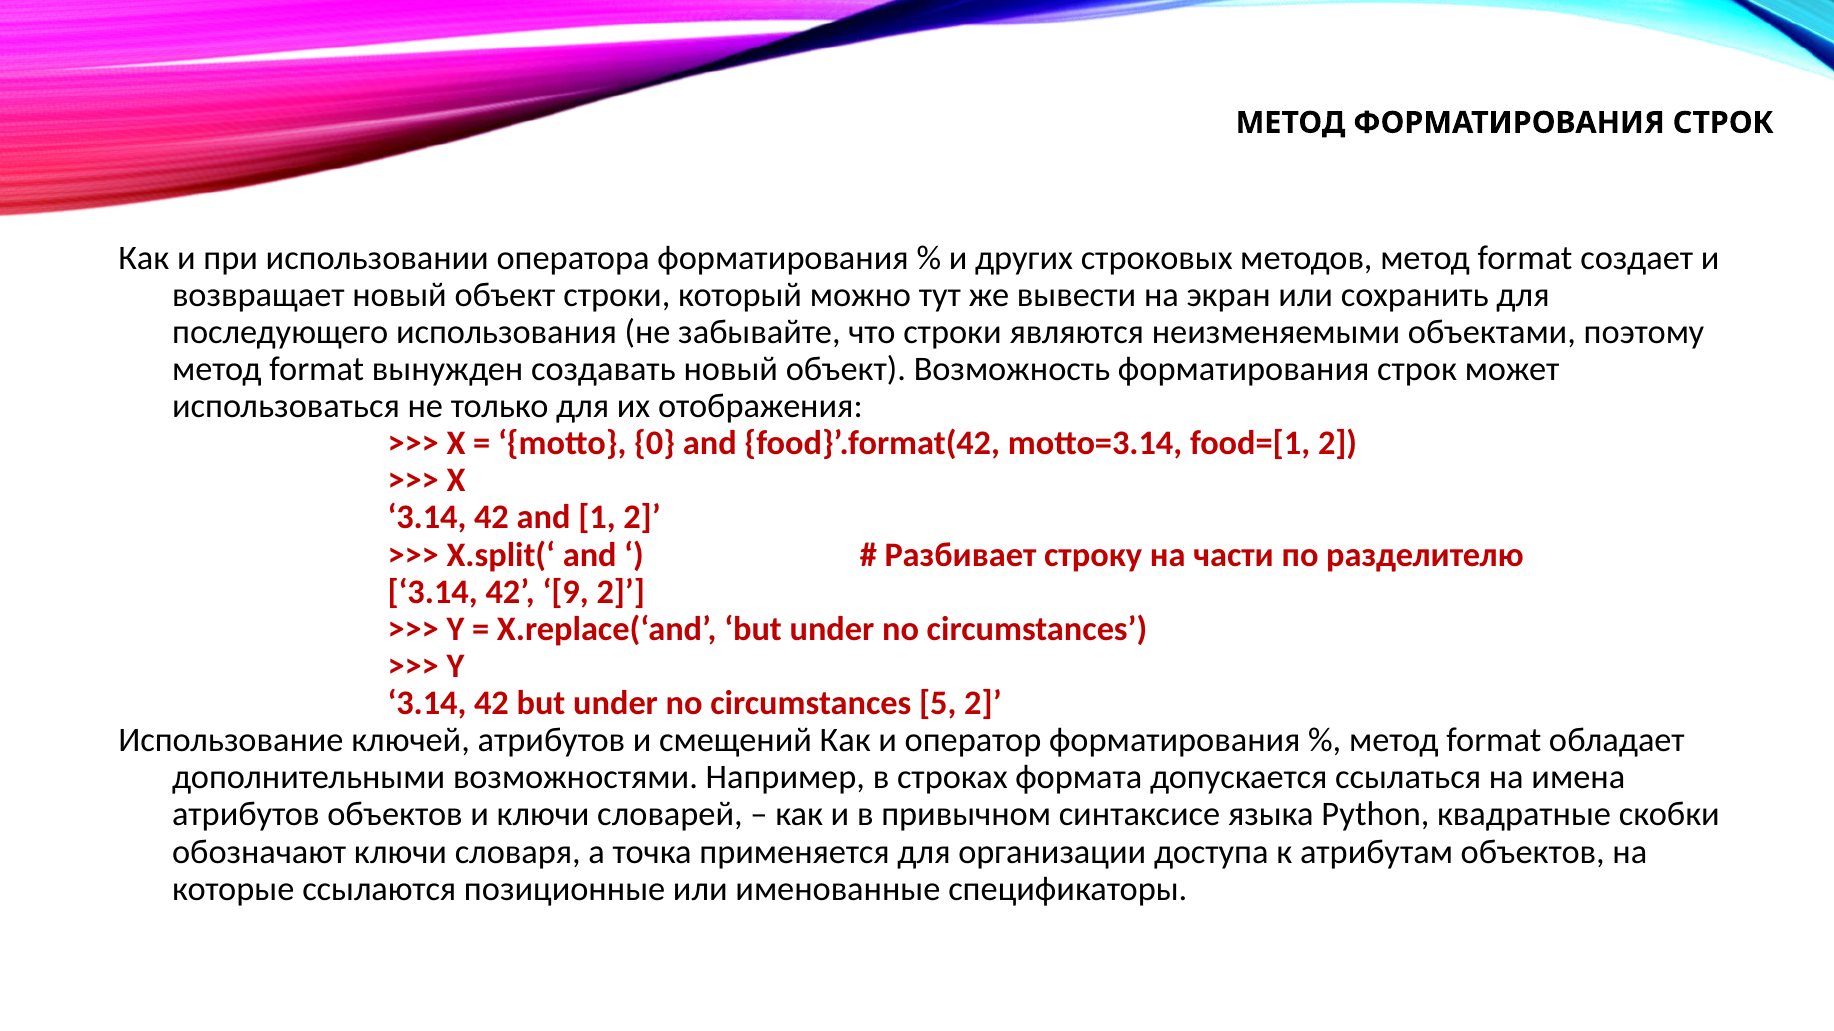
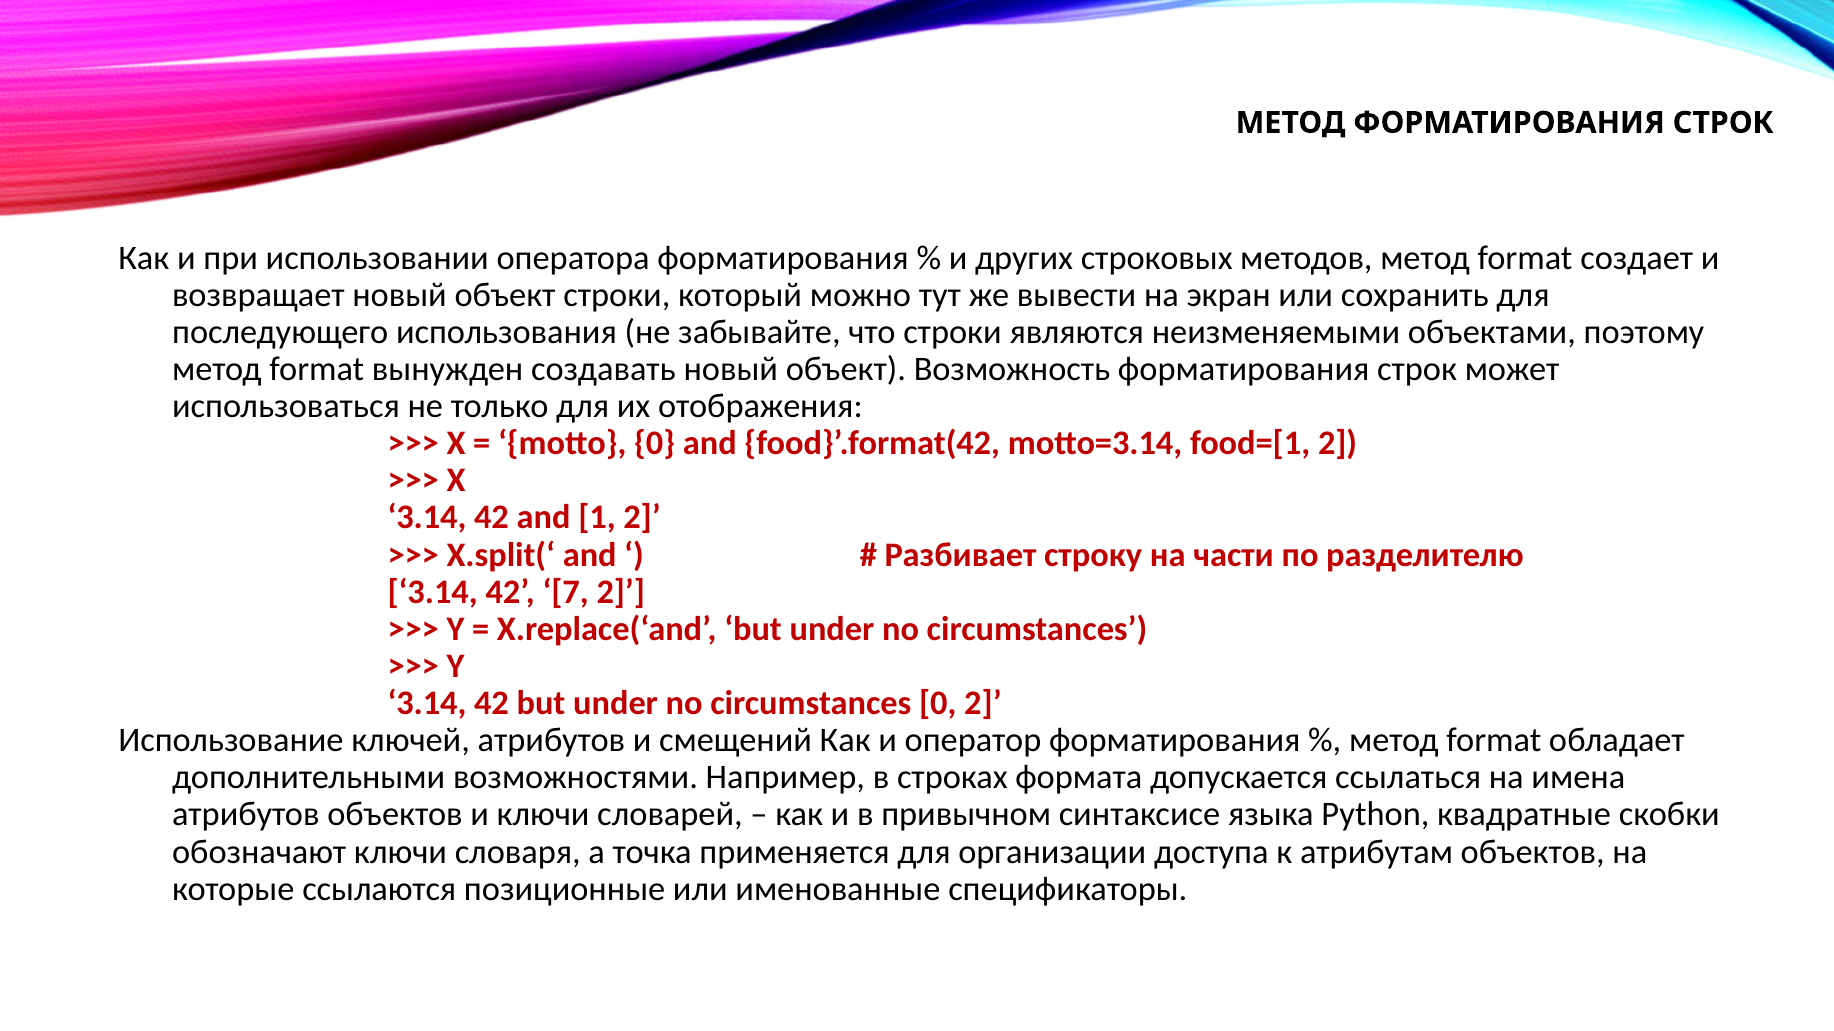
9: 9 -> 7 (566, 592)
circumstances 5: 5 -> 0 (938, 704)
